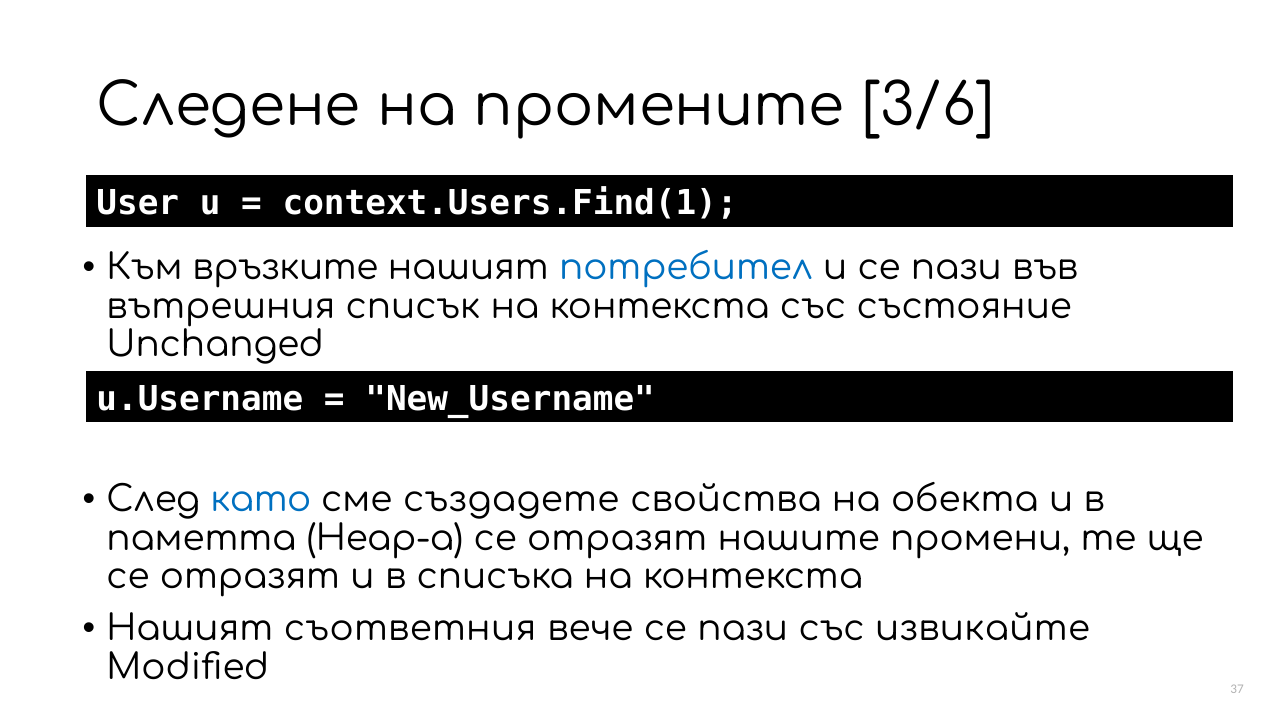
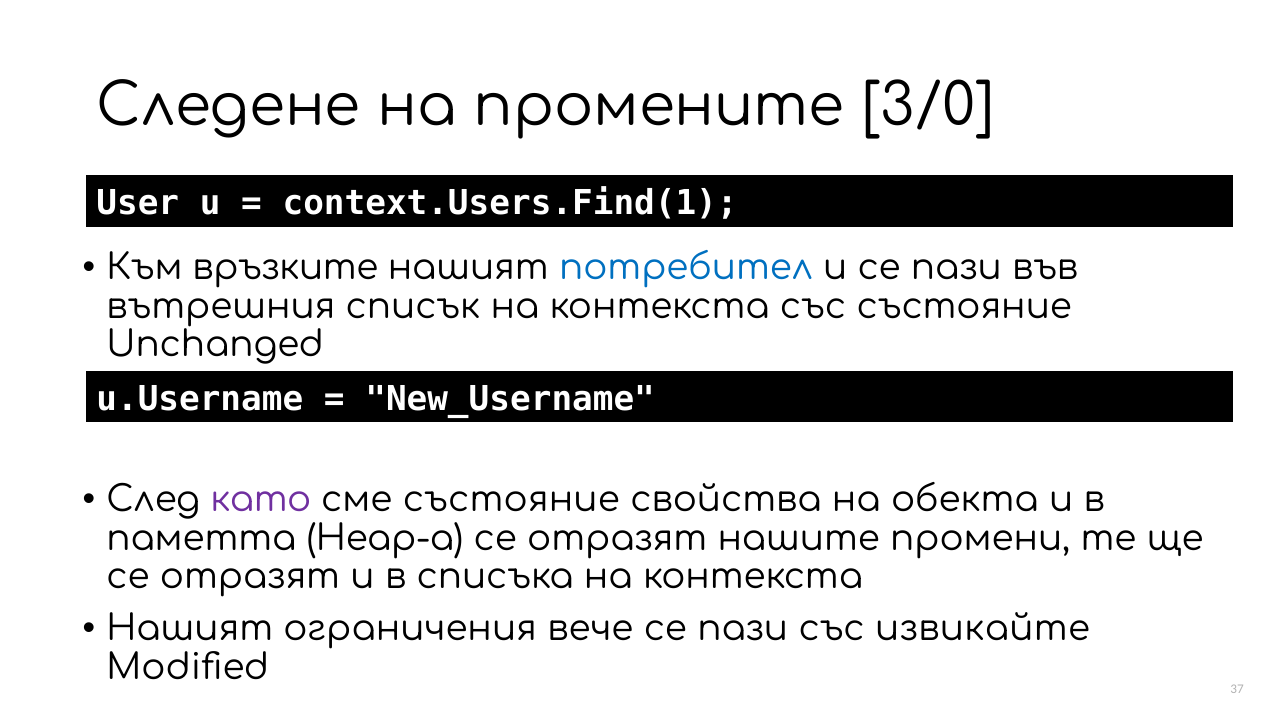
3/6: 3/6 -> 3/0 (928, 107)
като colour: blue -> purple (261, 500)
сме създадете: създадете -> състояние (511, 500)
съответния: съответния -> ограничения (410, 629)
